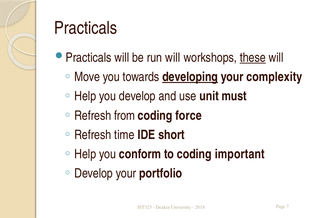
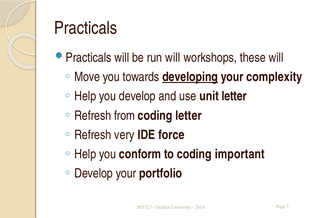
these underline: present -> none (253, 58)
unit must: must -> letter (234, 96)
coding force: force -> letter (189, 116)
time: time -> very (124, 135)
short: short -> force (171, 135)
